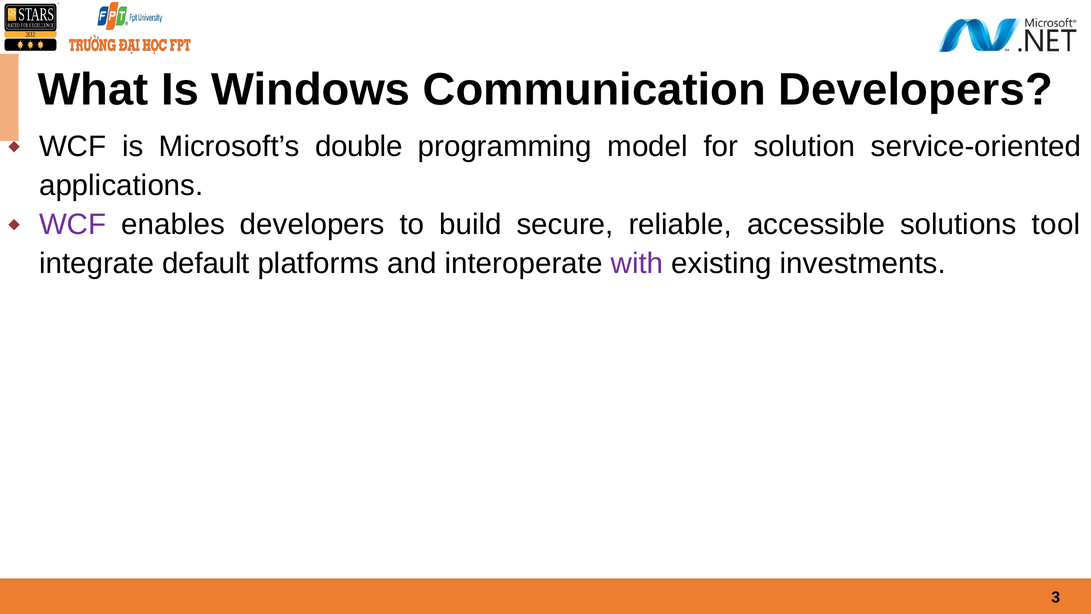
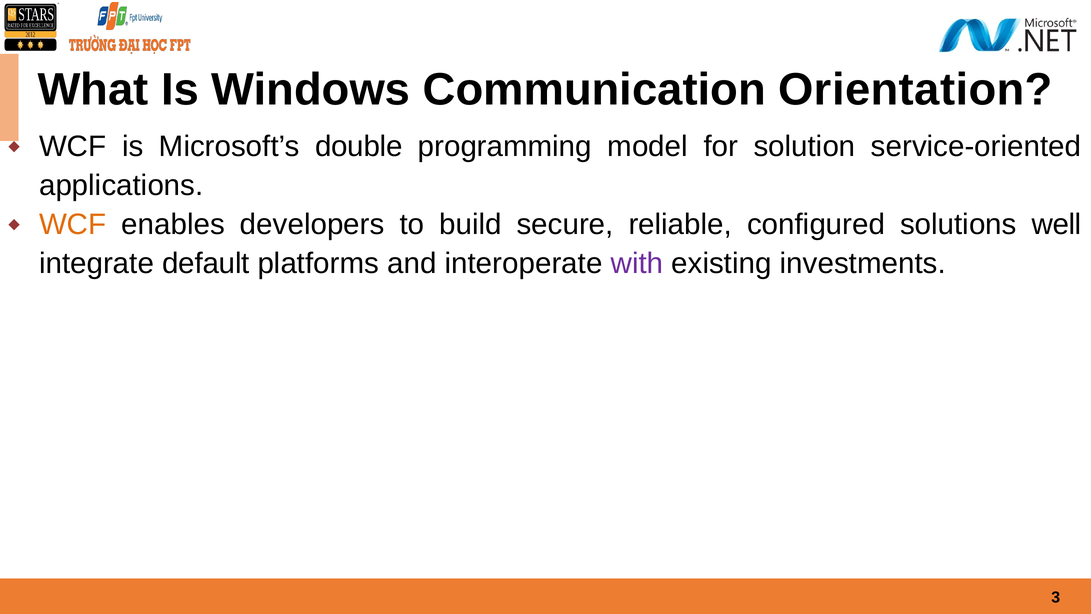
Communication Developers: Developers -> Orientation (915, 89)
WCF colour: purple -> orange (73, 224)
accessible: accessible -> configured (816, 224)
tool: tool -> well (1057, 224)
